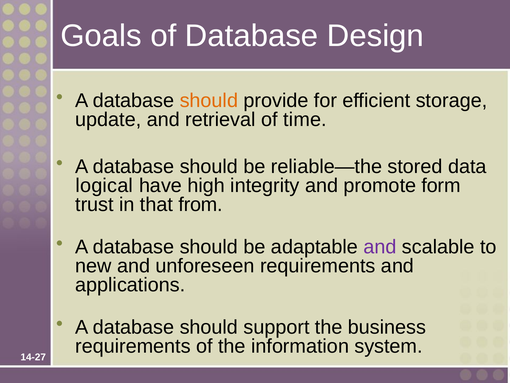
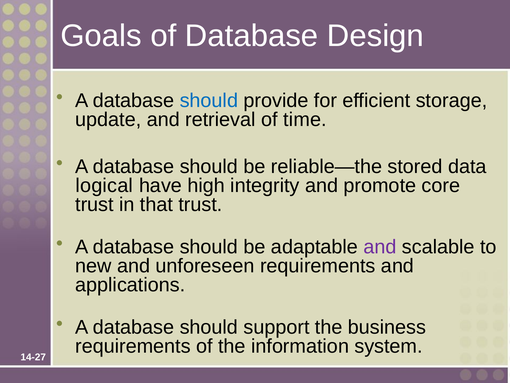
should colour: orange -> blue (209, 100)
form: form -> core (441, 185)
that from: from -> trust (200, 205)
